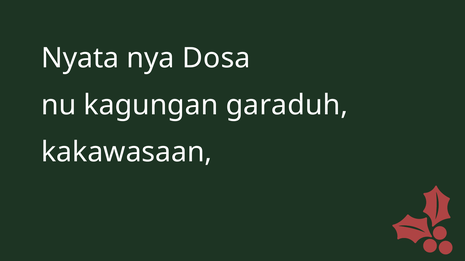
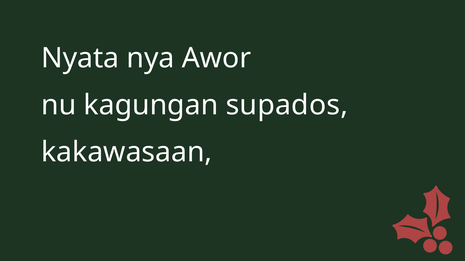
Dosa: Dosa -> Awor (217, 58)
garaduh: garaduh -> supados (287, 105)
